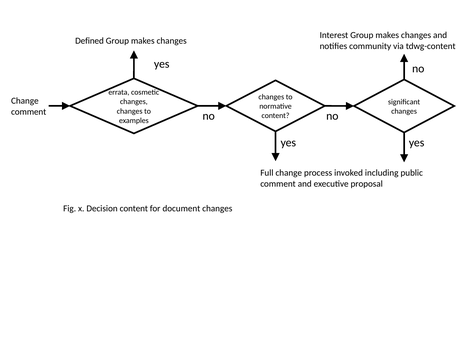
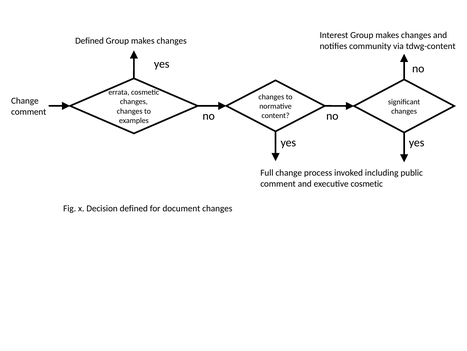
executive proposal: proposal -> cosmetic (367, 183)
Decision content: content -> defined (134, 208)
